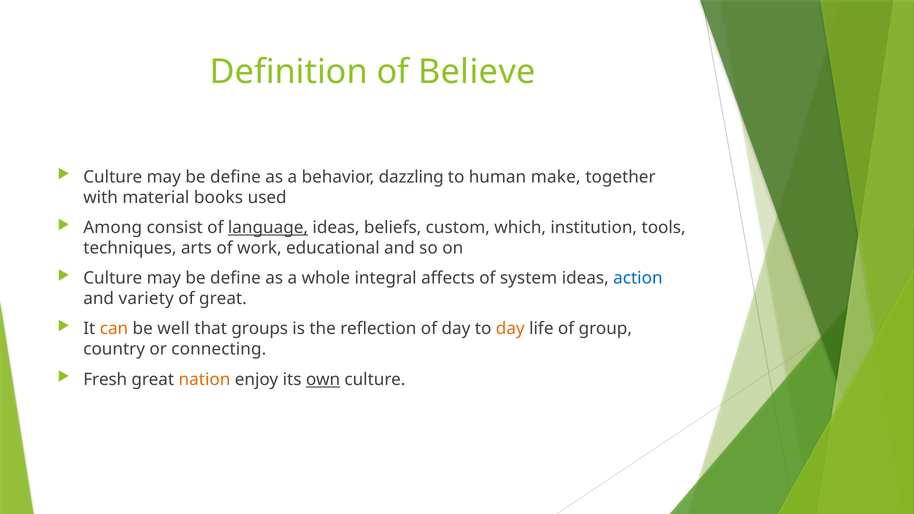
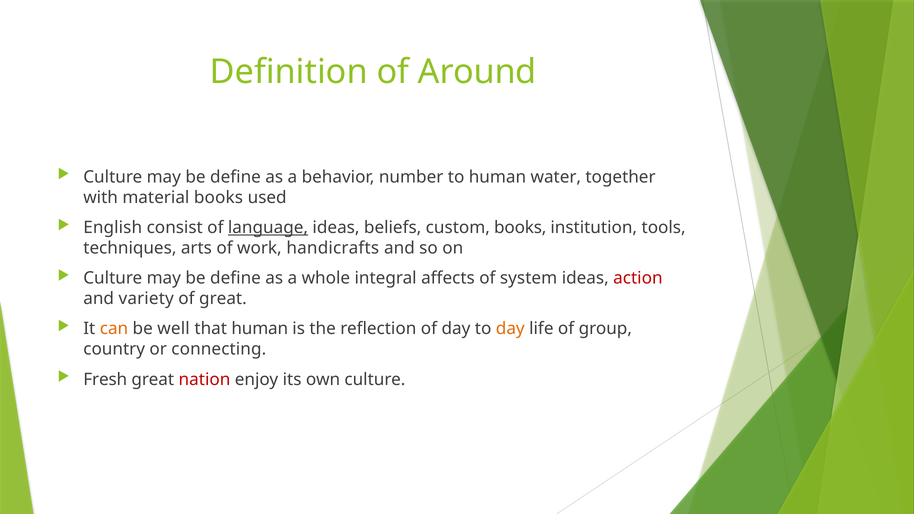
Believe: Believe -> Around (477, 72)
dazzling: dazzling -> number (411, 177)
make: make -> water (556, 177)
Among: Among -> English (113, 228)
custom which: which -> books (520, 228)
educational: educational -> handicrafts (333, 248)
action colour: blue -> red (638, 278)
that groups: groups -> human (260, 329)
nation colour: orange -> red (205, 380)
own underline: present -> none (323, 380)
